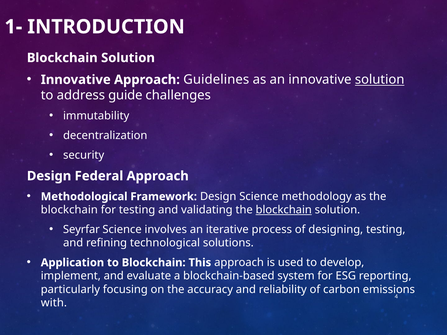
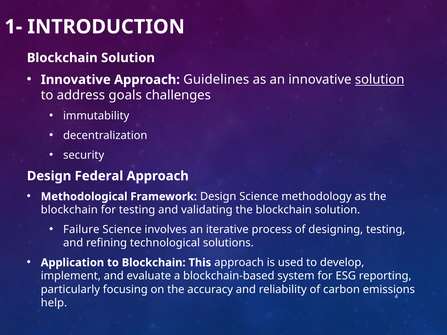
guide: guide -> goals (125, 95)
blockchain underline: present -> none (284, 210)
Seyrfar: Seyrfar -> Failure (81, 230)
with: with -> help (54, 303)
